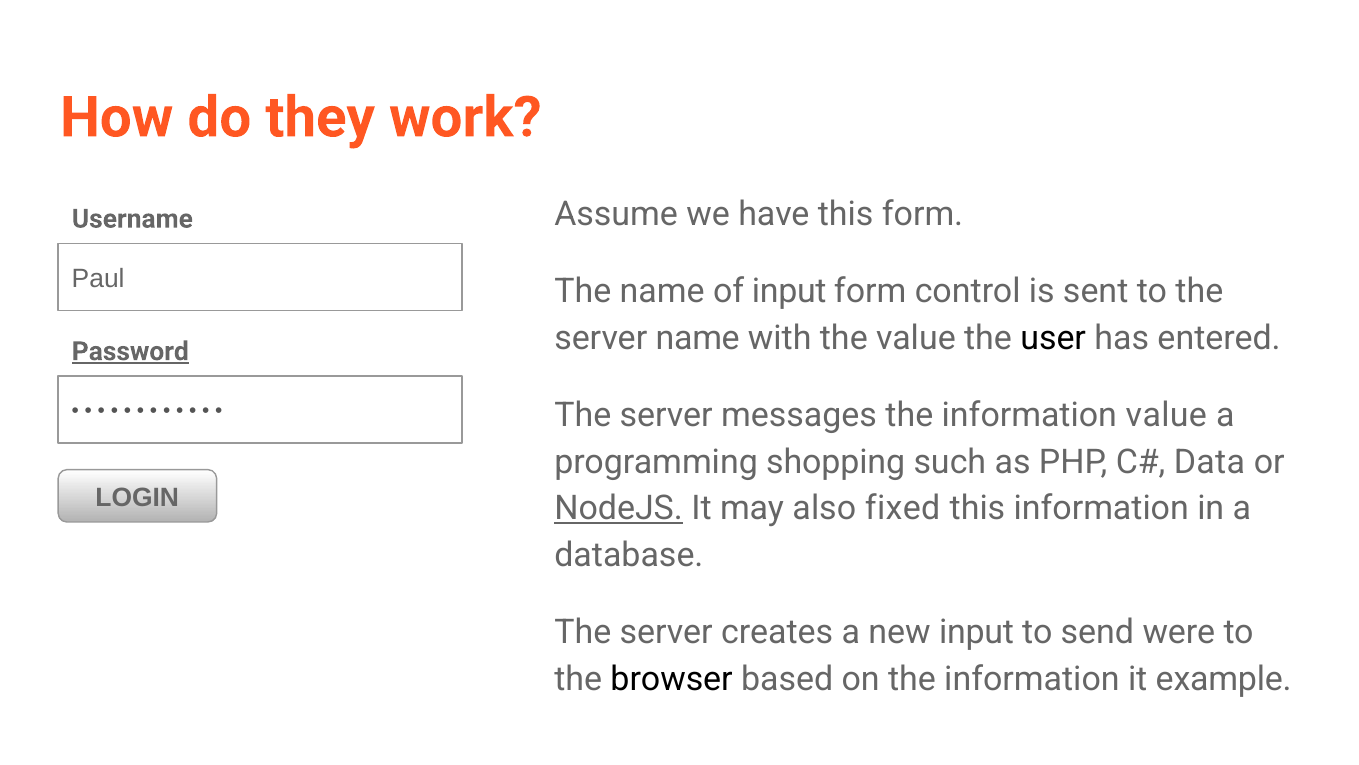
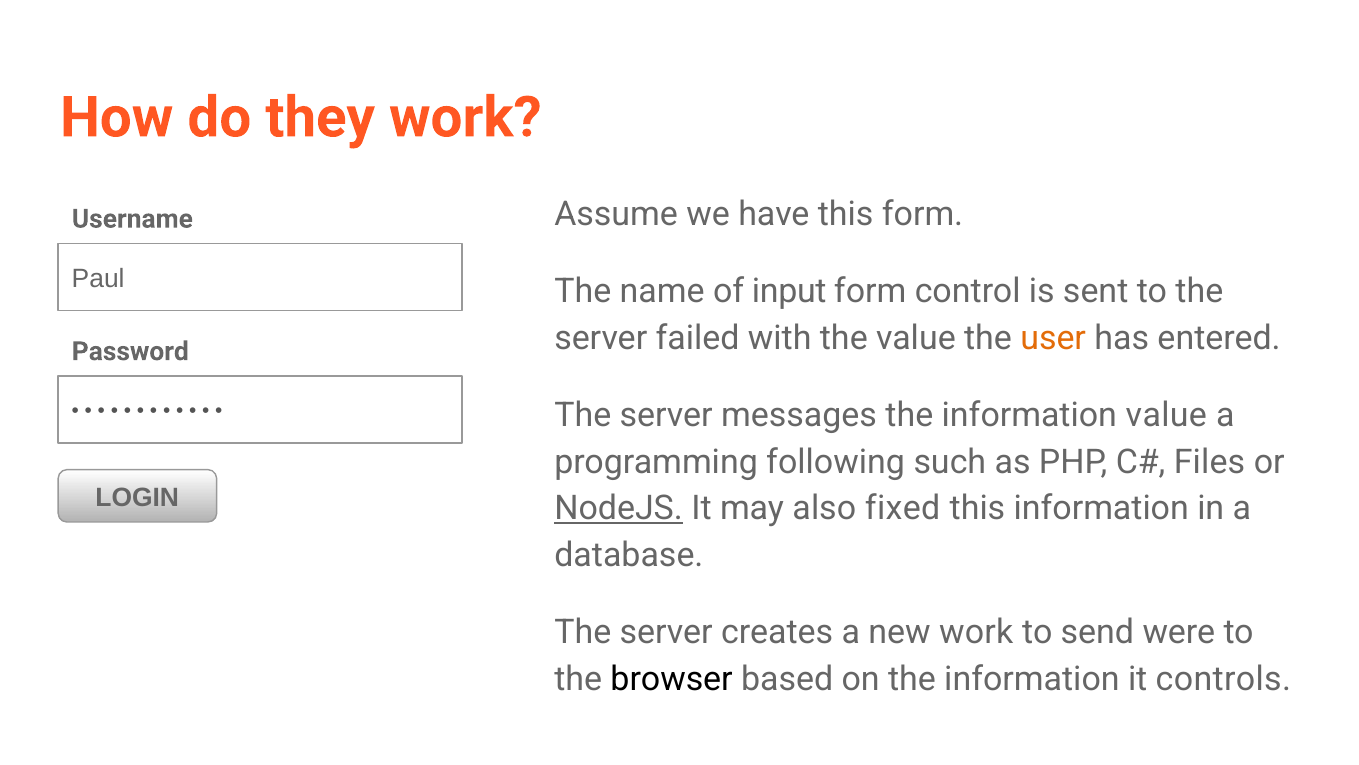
server name: name -> failed (698, 338)
user colour: black -> orange (1053, 338)
Password underline: present -> none (130, 351)
shopping: shopping -> following (836, 462)
Data: Data -> Files (1210, 462)
new input: input -> work (976, 632)
example: example -> controls (1223, 679)
